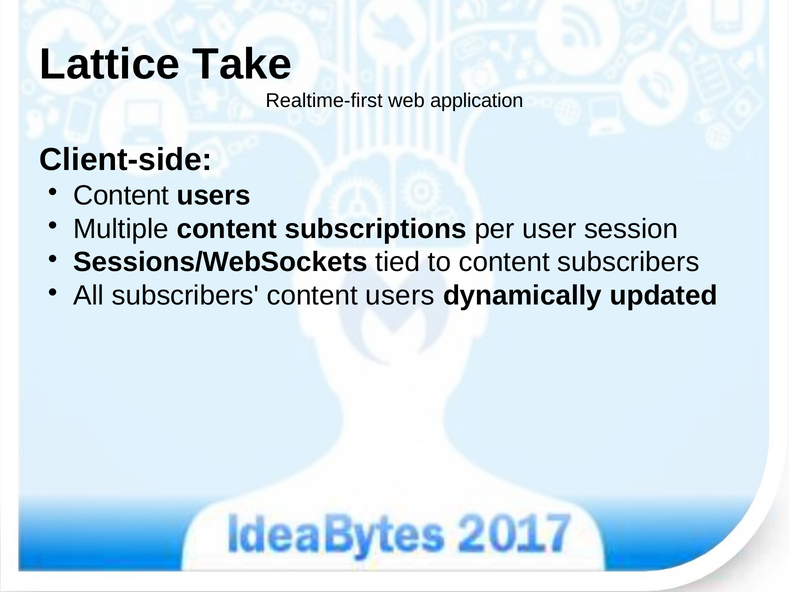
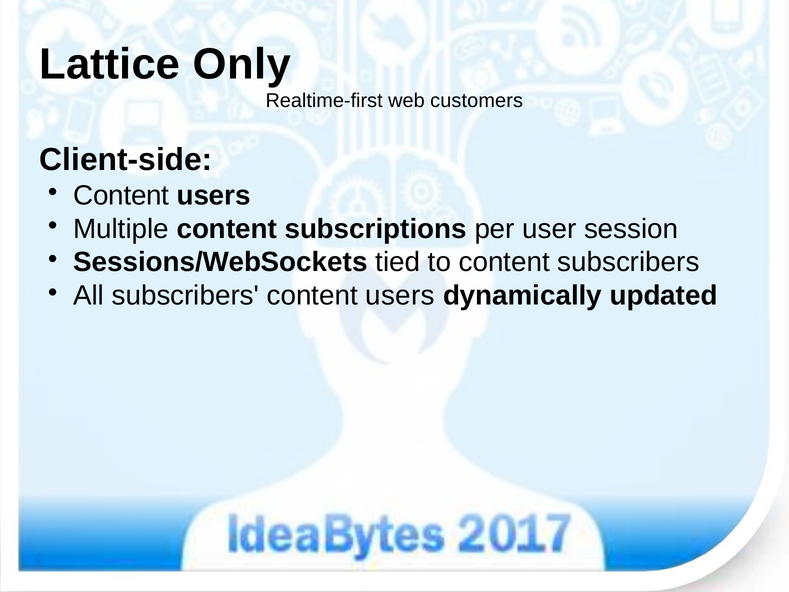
Take: Take -> Only (242, 64)
application: application -> customers (477, 101)
